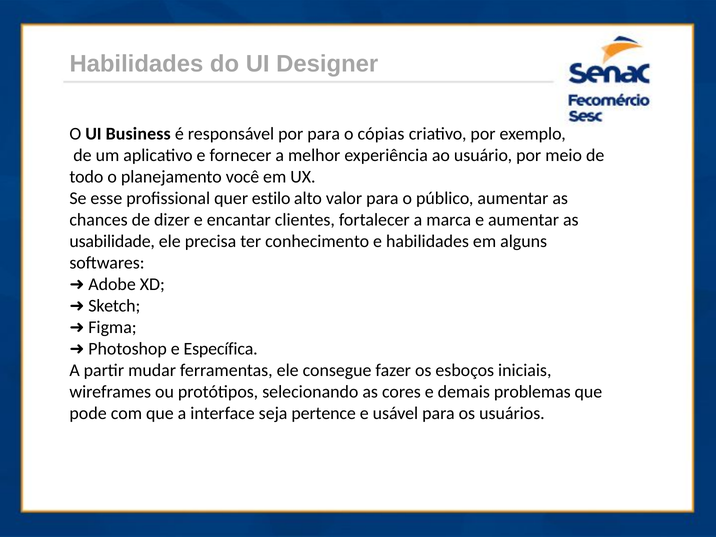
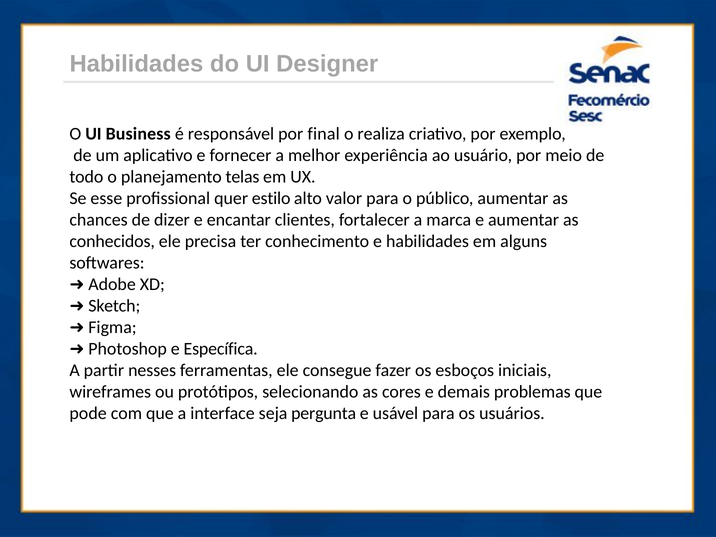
por para: para -> final (324, 134)
cópias: cópias -> realiza (381, 134)
você: você -> telas (243, 177)
usabilidade: usabilidade -> conhecidos (112, 241)
mudar: mudar -> nesses (152, 370)
pertence: pertence -> pergunta (324, 413)
